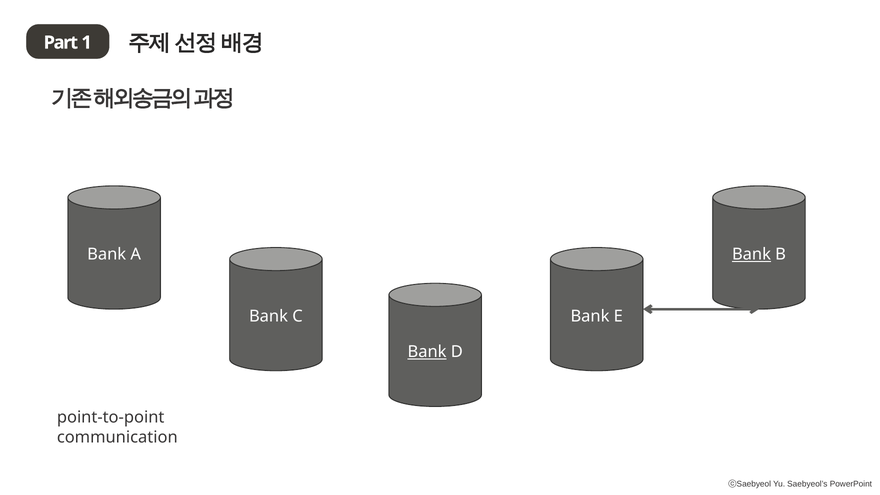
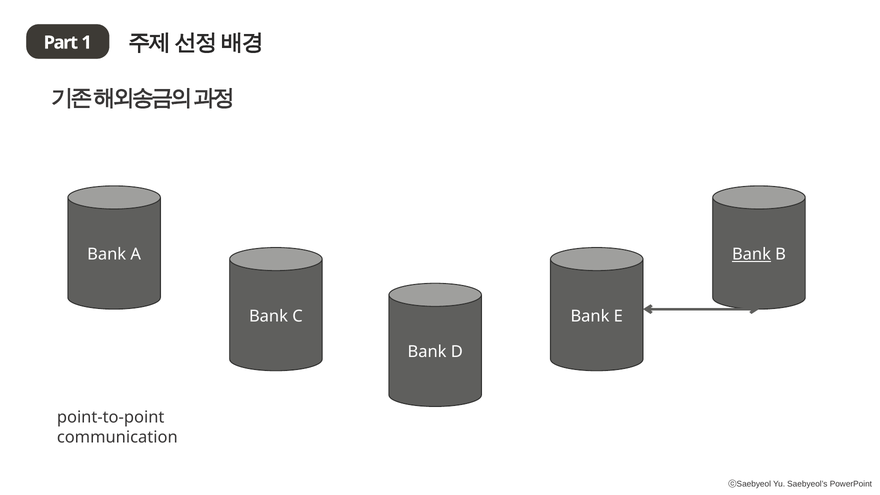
Bank underline: present -> none (427, 352)
